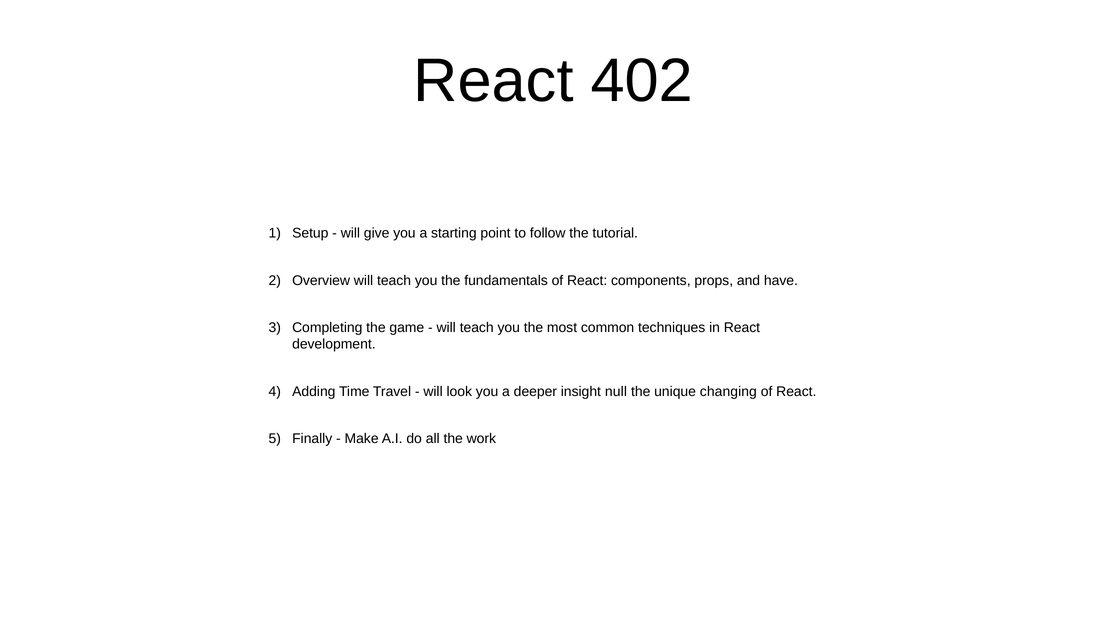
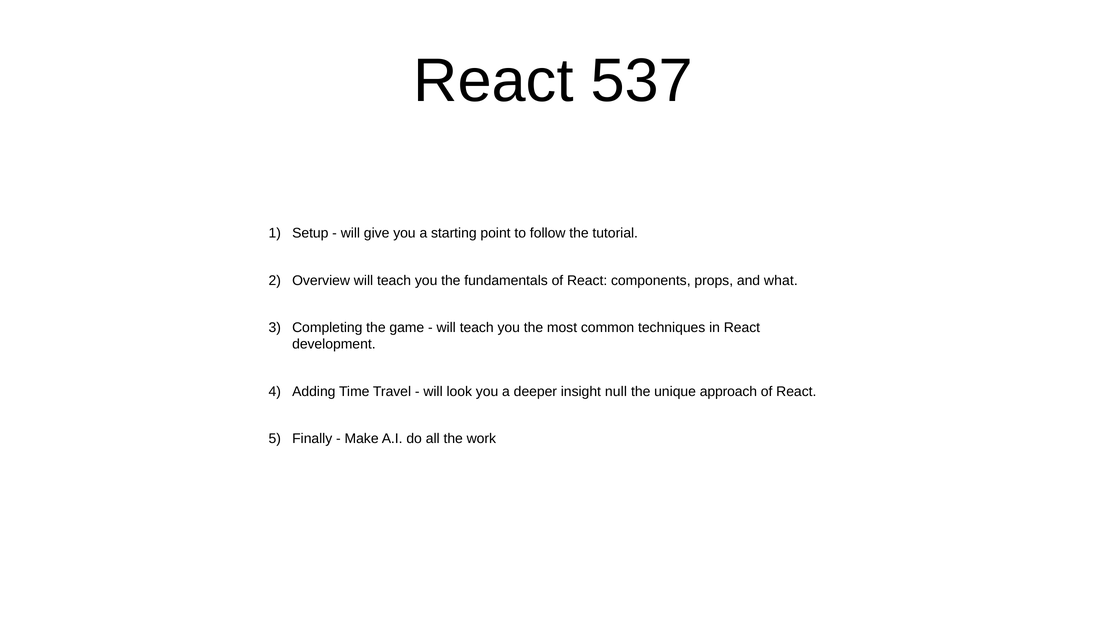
402: 402 -> 537 (642, 81)
have: have -> what (781, 280)
changing: changing -> approach (728, 391)
